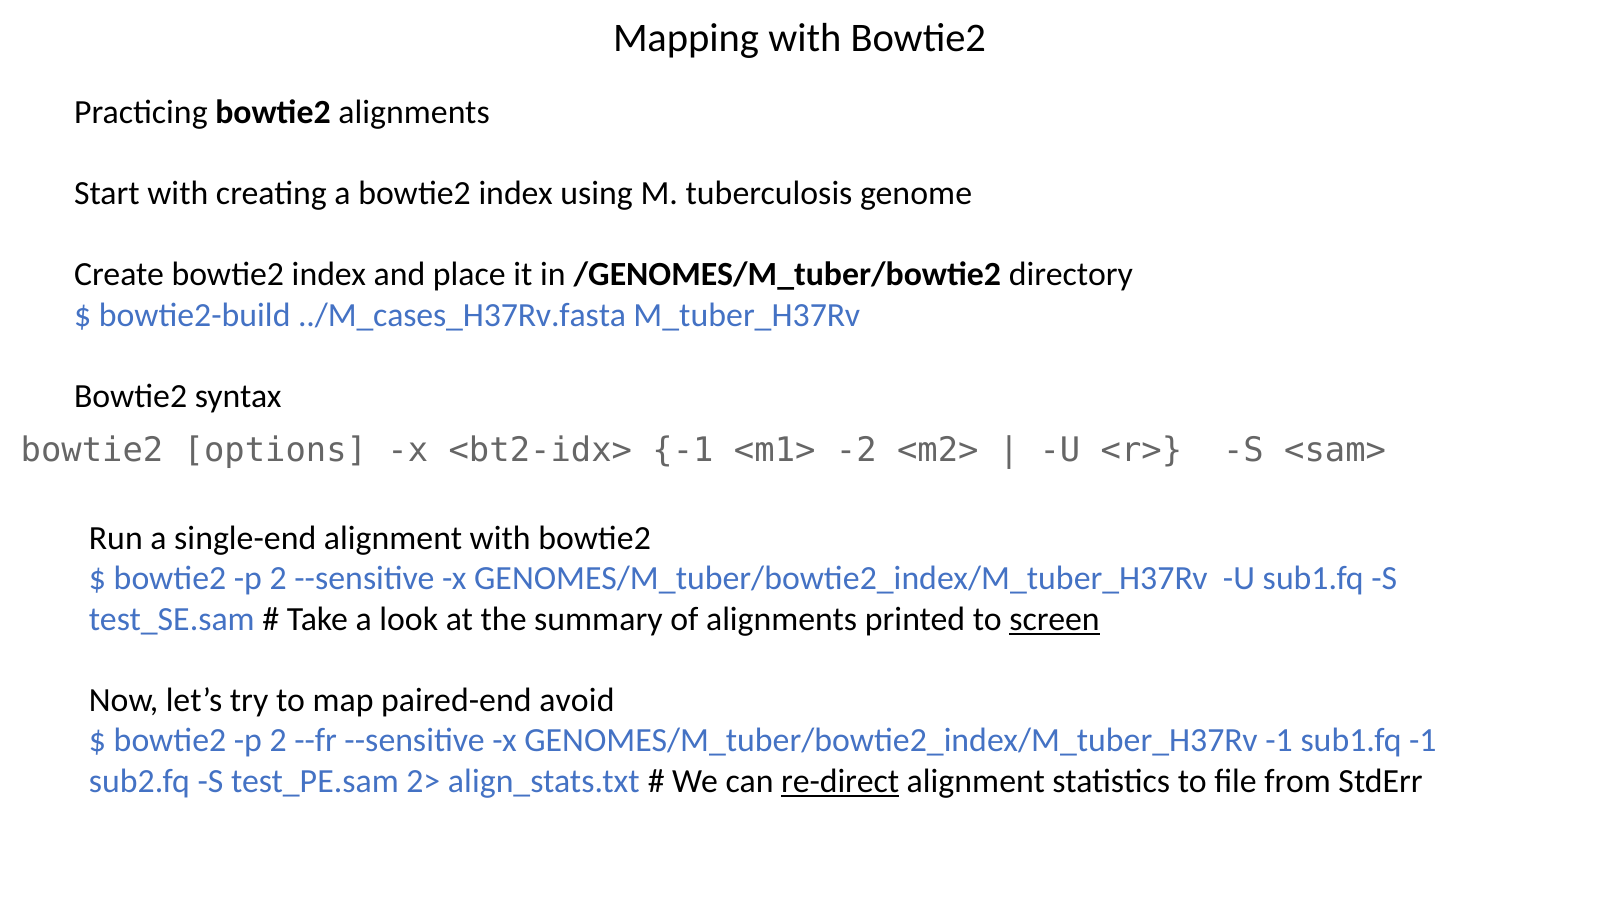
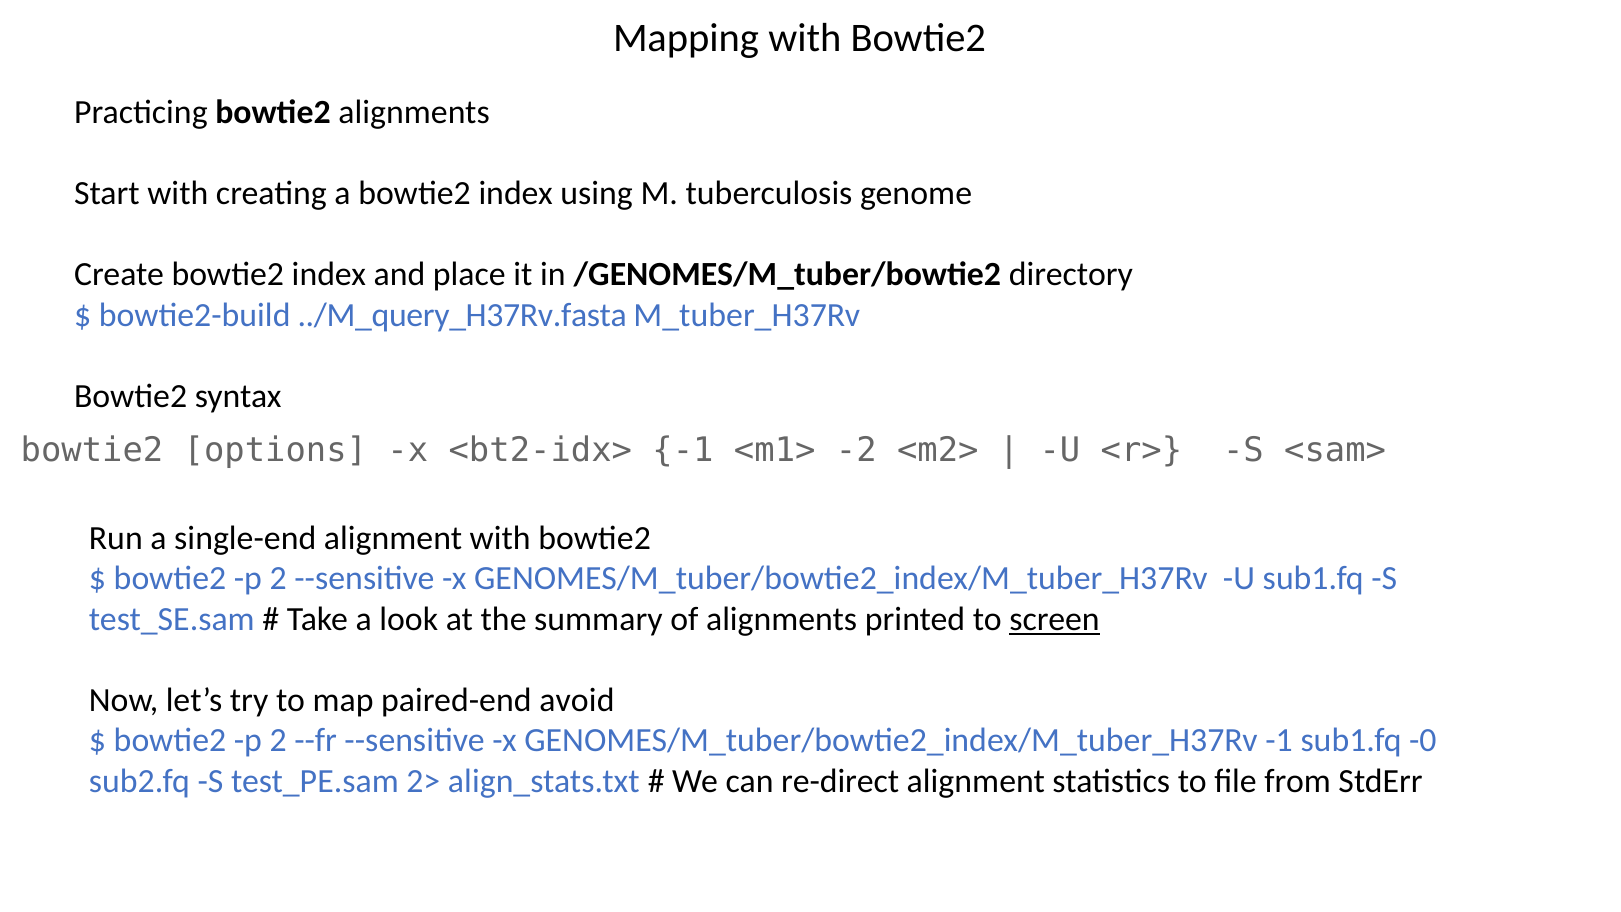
../M_cases_H37Rv.fasta: ../M_cases_H37Rv.fasta -> ../M_query_H37Rv.fasta (462, 315)
sub1.fq -1: -1 -> -0 (1423, 741)
re-direct underline: present -> none (840, 781)
